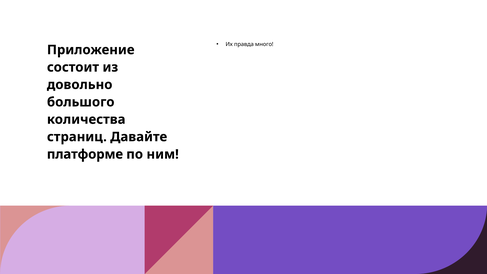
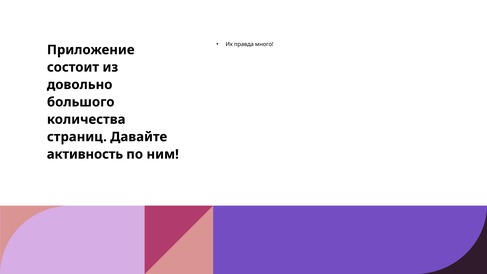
платформе: платформе -> активность (85, 154)
